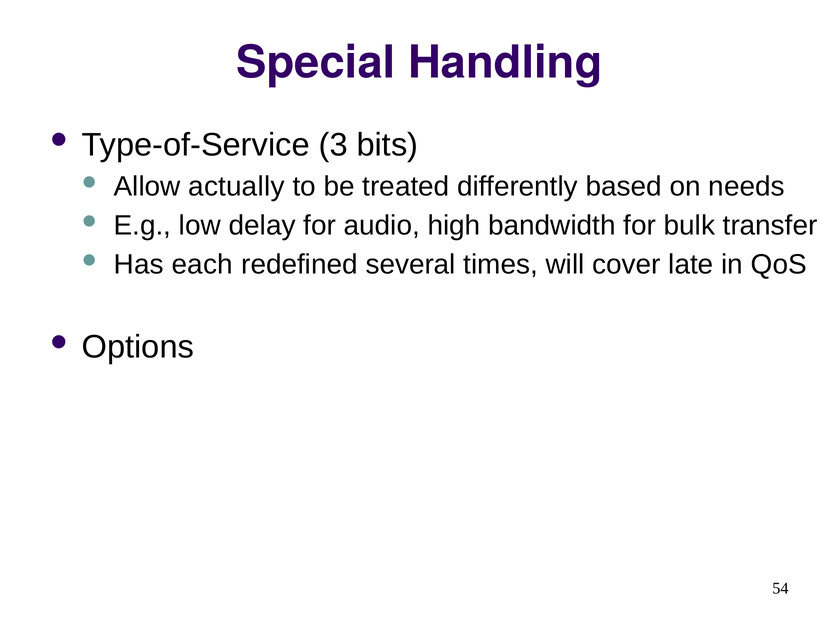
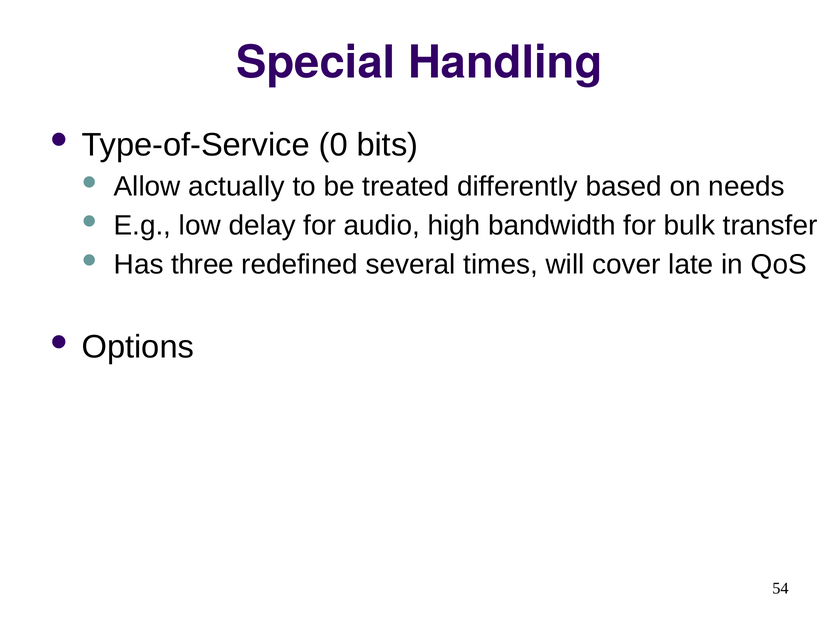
3: 3 -> 0 (333, 145)
each: each -> three (203, 265)
